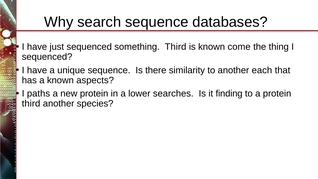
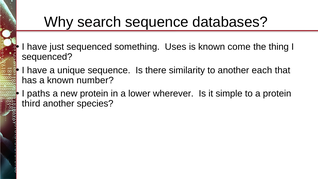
something Third: Third -> Uses (176, 47)
aspects: aspects -> number (95, 80)
searches: searches -> wherever (173, 94)
finding: finding -> simple (229, 94)
